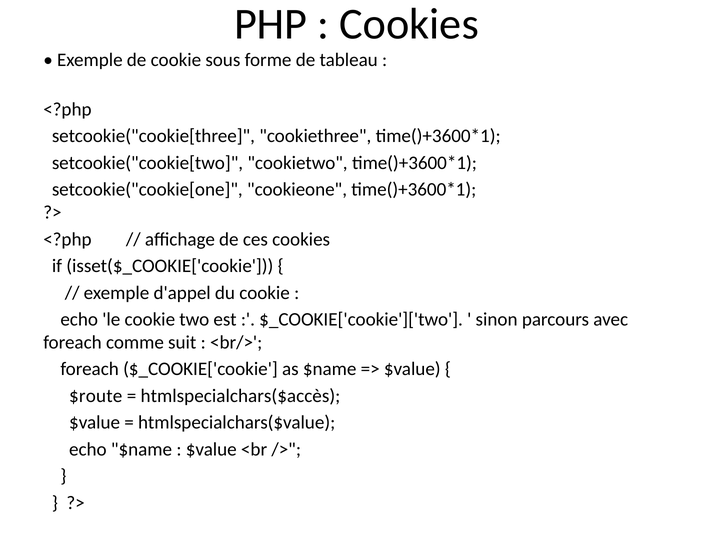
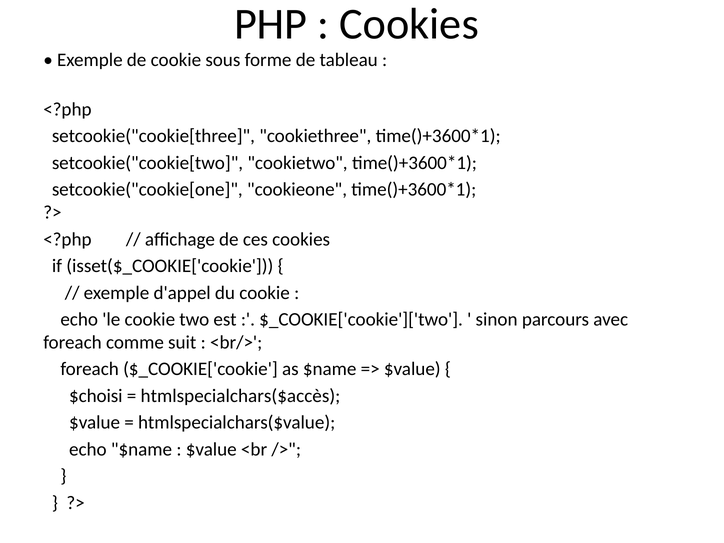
$route: $route -> $choisi (96, 396)
